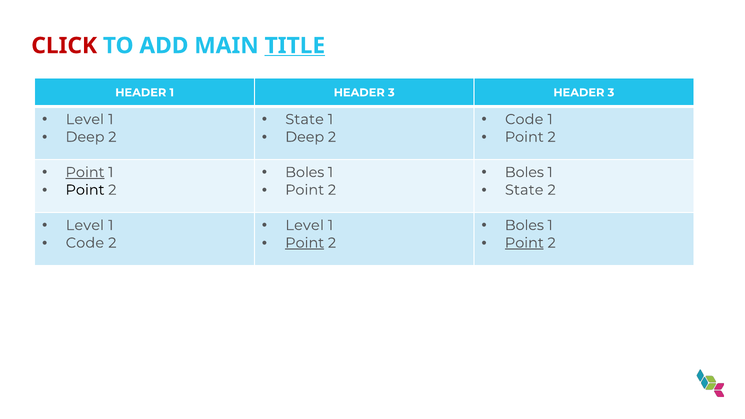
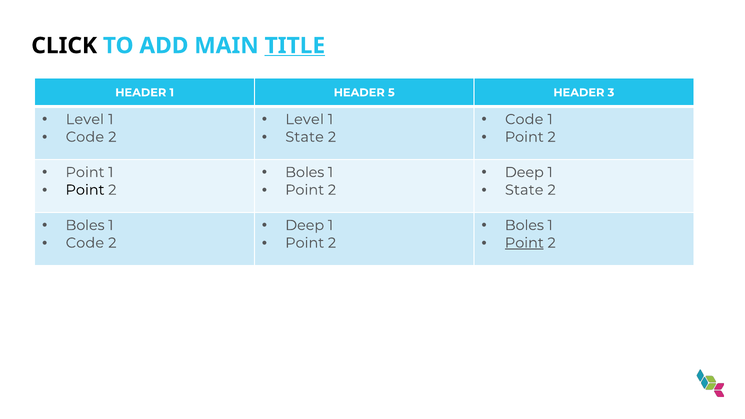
CLICK colour: red -> black (64, 46)
1 HEADER 3: 3 -> 5 (391, 93)
State: State -> Level (305, 119)
Deep: Deep -> Code (85, 137)
Deep: Deep -> State (305, 137)
Point underline: present -> none (85, 172)
Boles: Boles -> Deep (524, 172)
Level: Level -> Boles (85, 225)
Level: Level -> Deep (305, 225)
Point underline: present -> none (305, 243)
